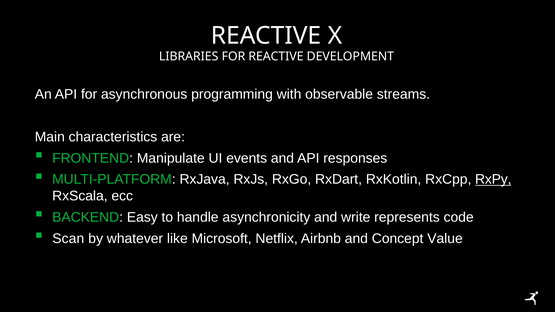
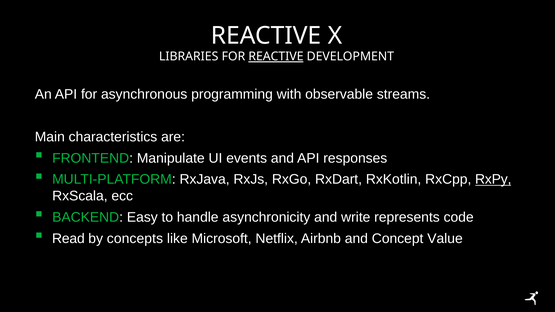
REACTIVE underline: none -> present (276, 57)
Scan: Scan -> Read (68, 239)
whatever: whatever -> concepts (135, 239)
